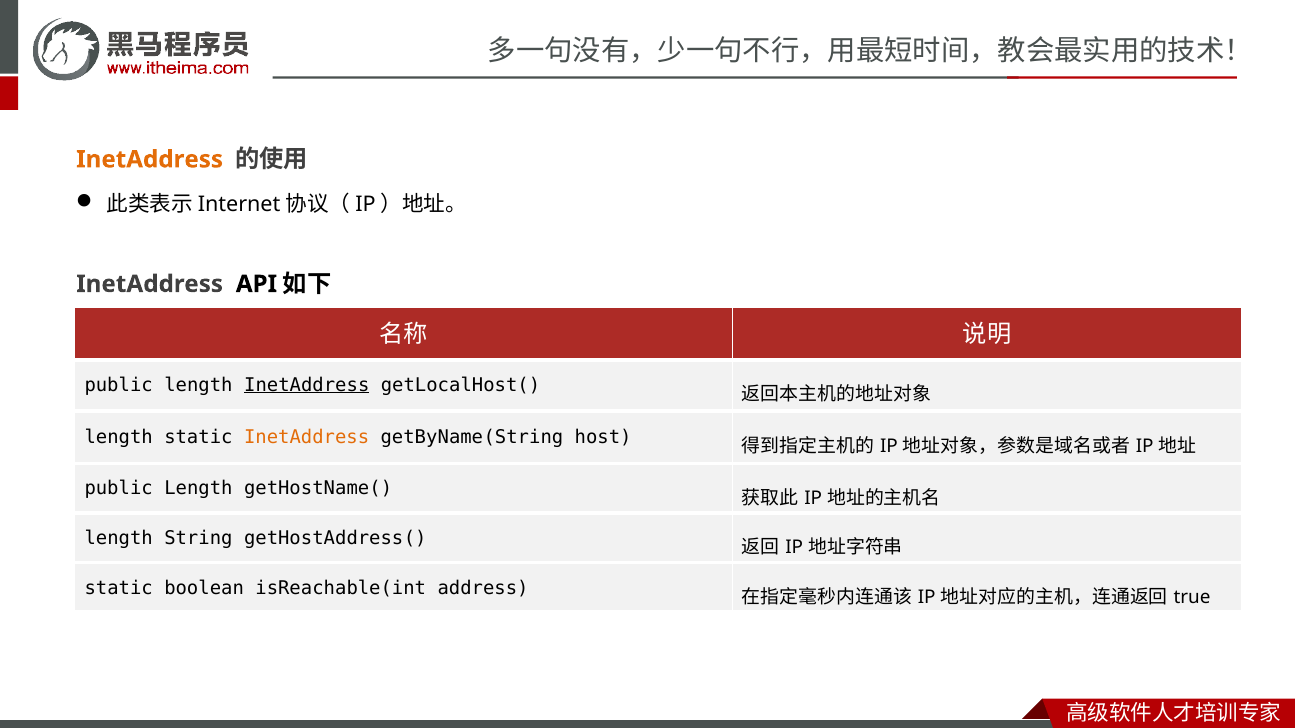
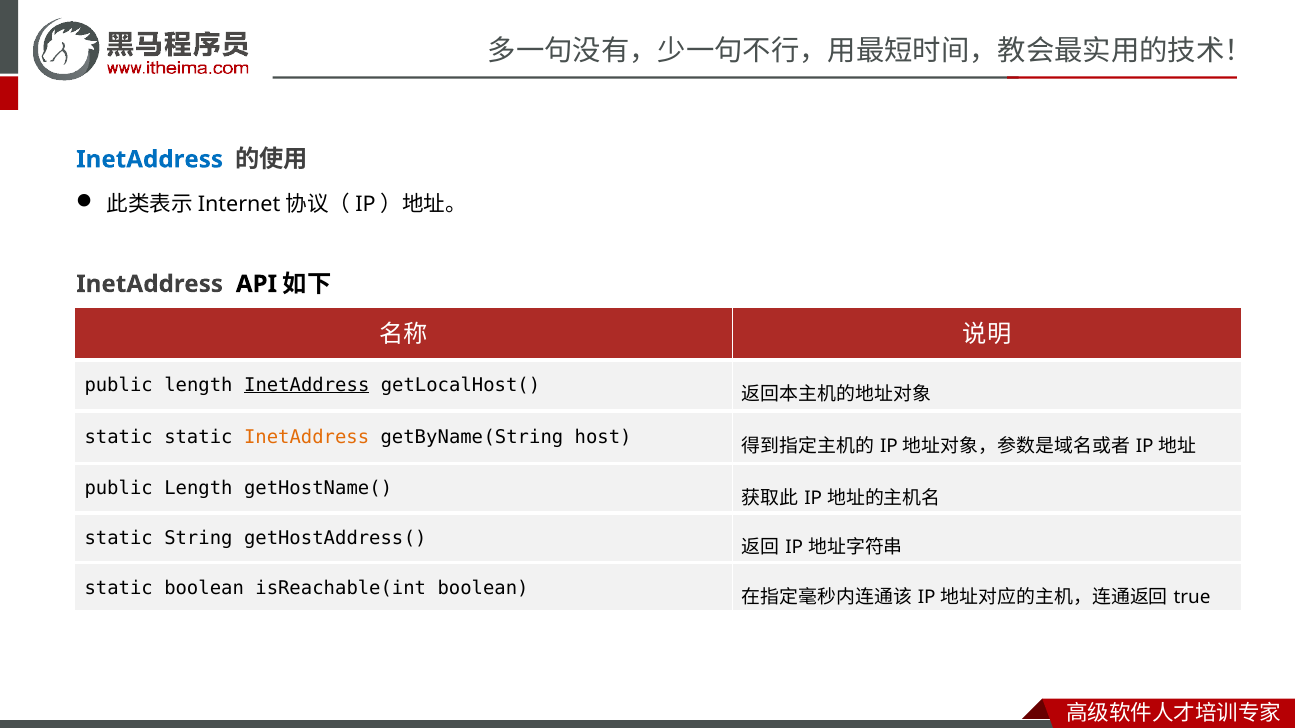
InetAddress colour: orange -> blue (150, 160)
length: length -> static (119, 438)
length: length -> static (119, 539)
isReachable(int address: address -> boolean (483, 588)
